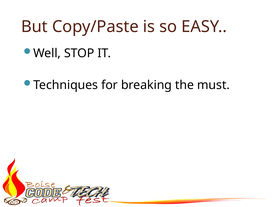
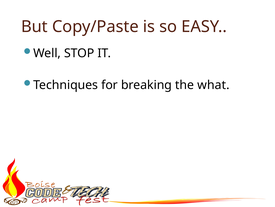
must: must -> what (213, 85)
